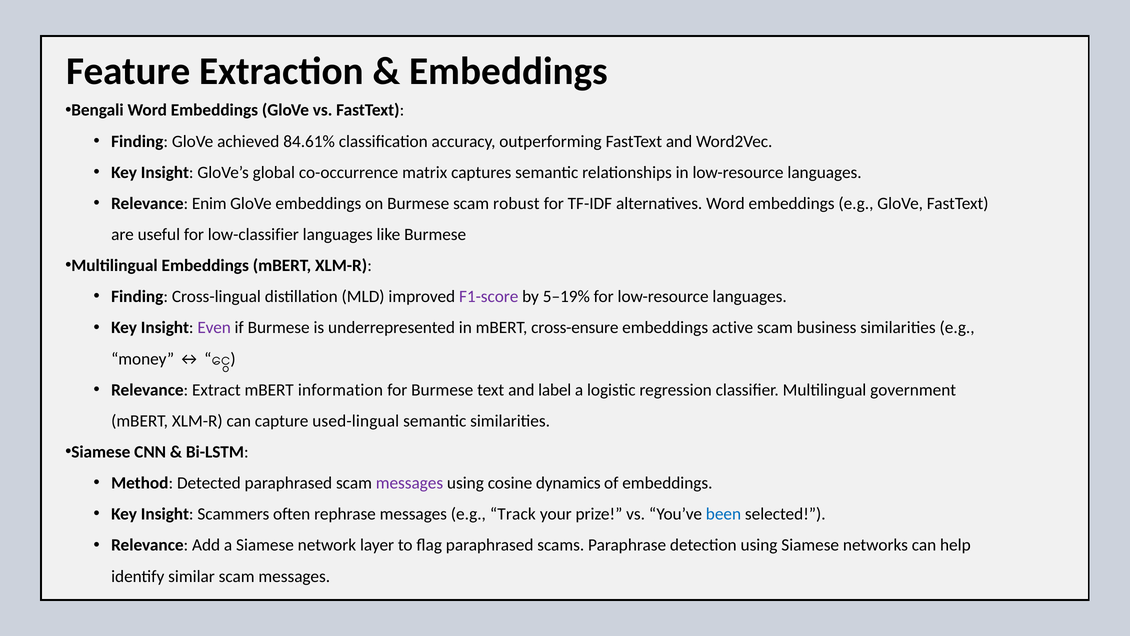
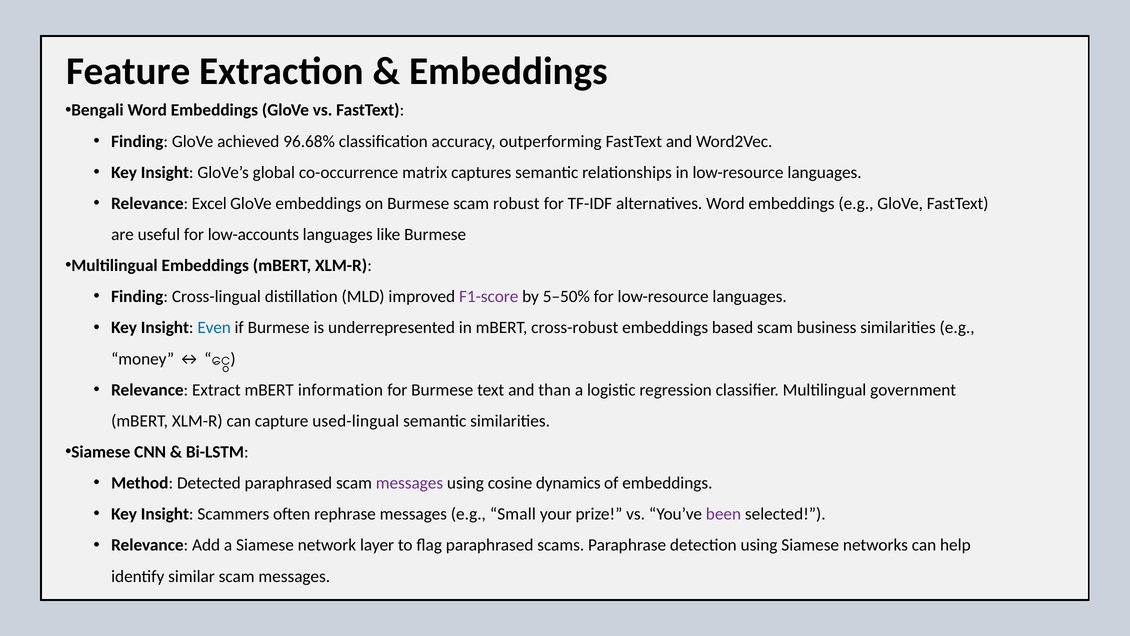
84.61%: 84.61% -> 96.68% (309, 141)
Enim: Enim -> Excel (209, 203)
low-classifier: low-classifier -> low-accounts (253, 234)
5–19%: 5–19% -> 5–50% (566, 297)
Even colour: purple -> blue (214, 328)
cross-ensure: cross-ensure -> cross-robust (575, 328)
active: active -> based (733, 328)
label: label -> than (555, 390)
Track: Track -> Small (513, 514)
been colour: blue -> purple (723, 514)
